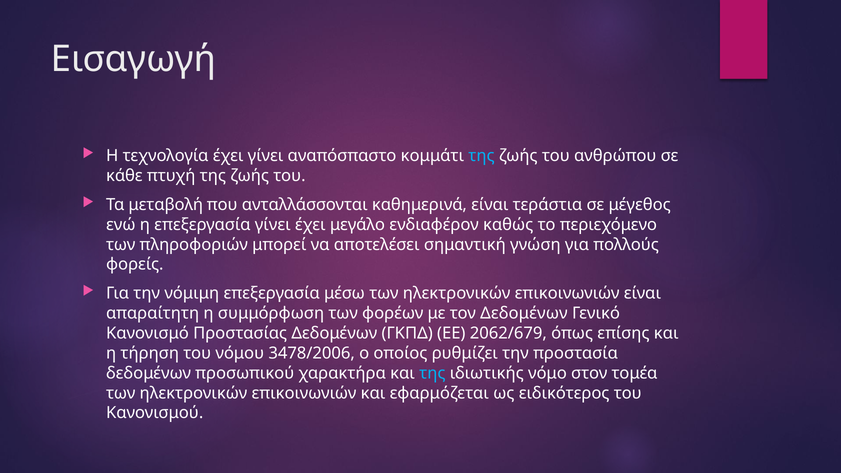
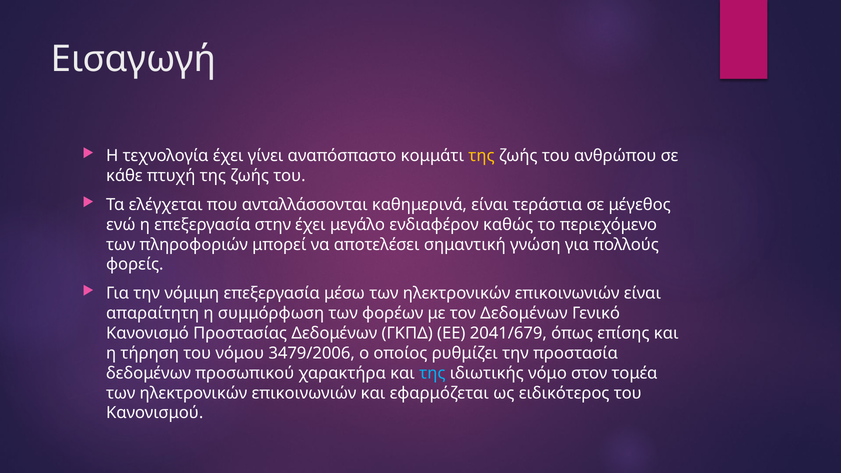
της colour: light blue -> yellow (482, 156)
μεταβολή: μεταβολή -> ελέγχεται (166, 205)
επεξεργασία γίνει: γίνει -> στην (273, 225)
2062/679: 2062/679 -> 2041/679 (508, 333)
3478/2006: 3478/2006 -> 3479/2006 (312, 353)
